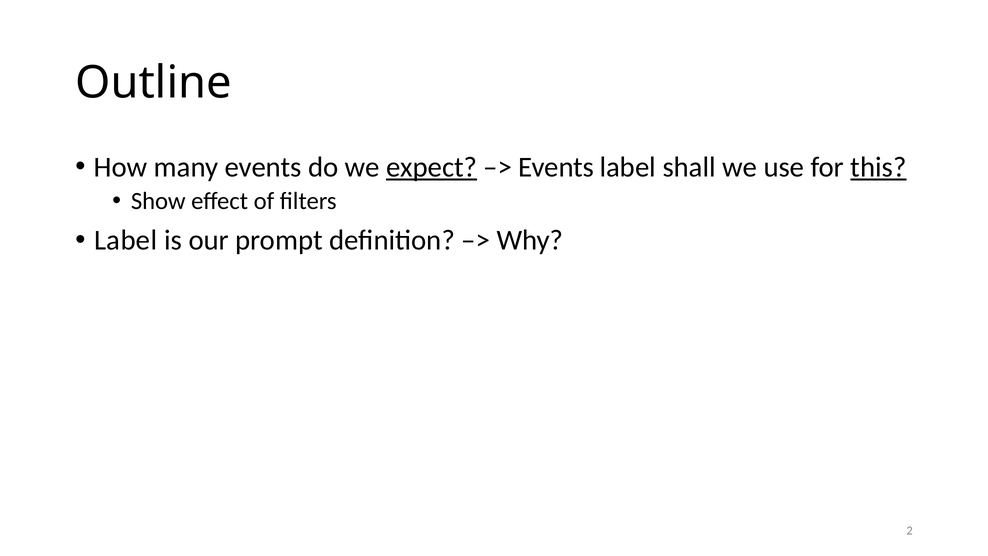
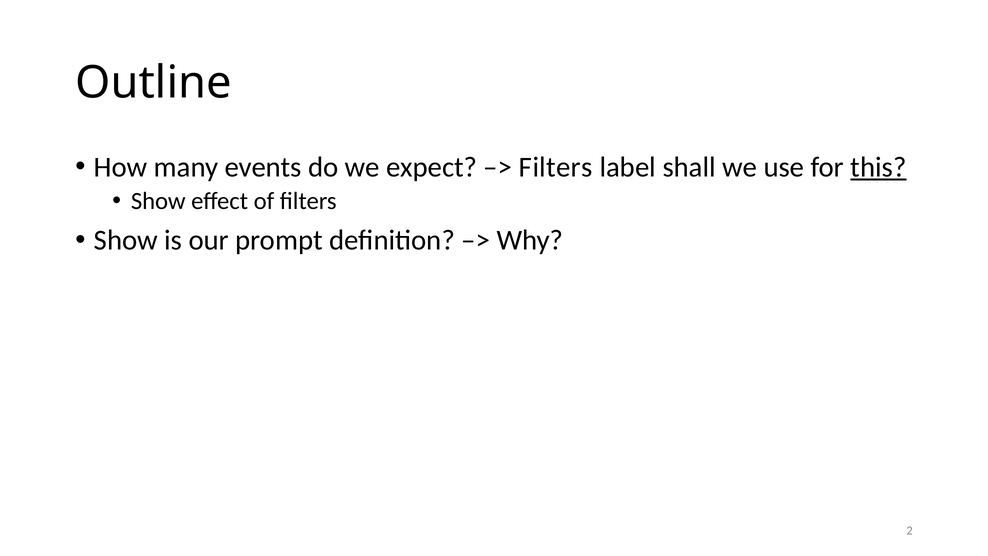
expect underline: present -> none (432, 167)
Events: Events -> Filters (556, 167)
Label: Label -> Show (126, 240)
